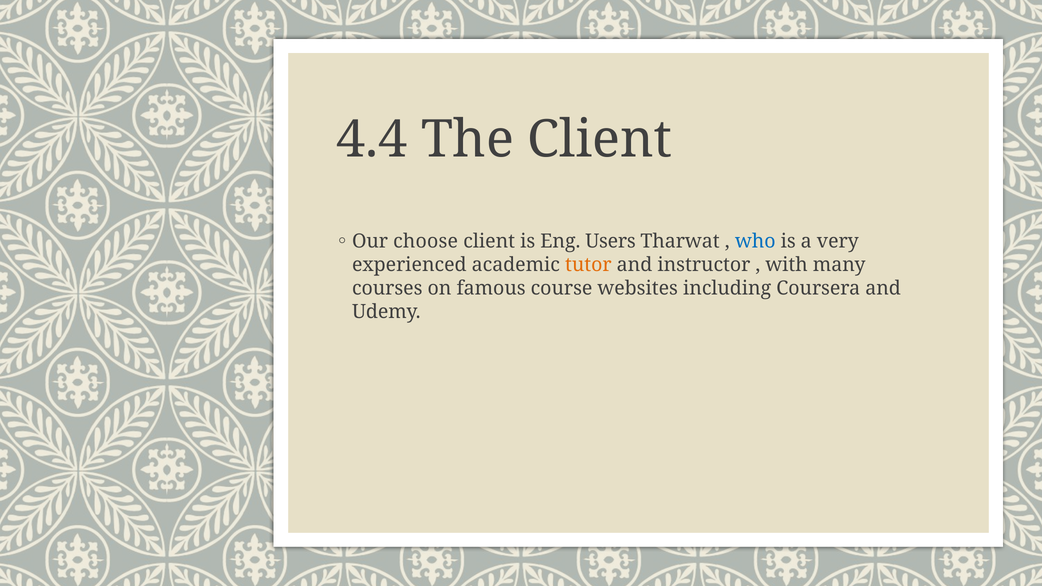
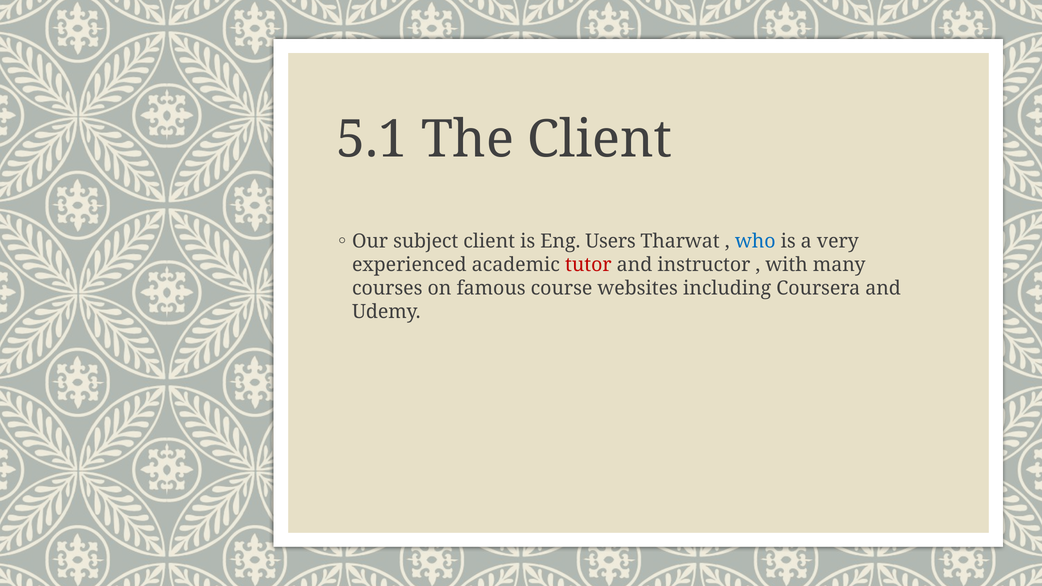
4.4: 4.4 -> 5.1 (372, 140)
choose: choose -> subject (426, 242)
tutor colour: orange -> red (588, 265)
